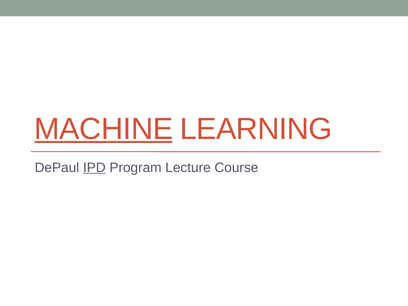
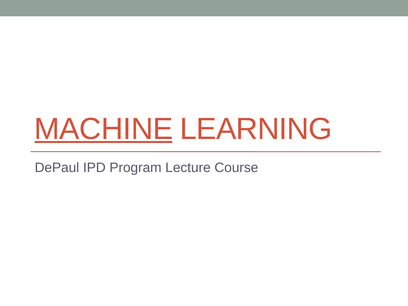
IPD underline: present -> none (94, 168)
